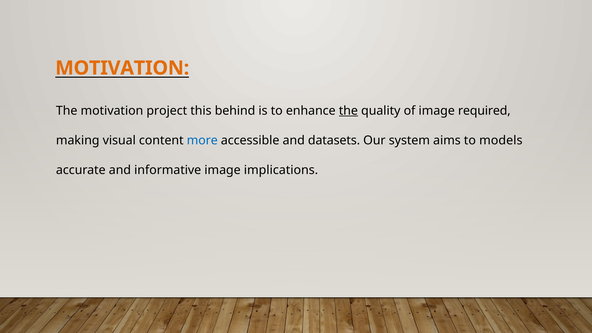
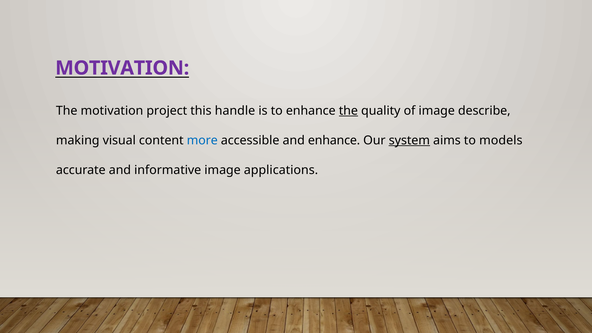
MOTIVATION colour: orange -> purple (122, 68)
behind: behind -> handle (235, 111)
required: required -> describe (484, 111)
and datasets: datasets -> enhance (334, 140)
system underline: none -> present (409, 140)
implications: implications -> applications (281, 170)
